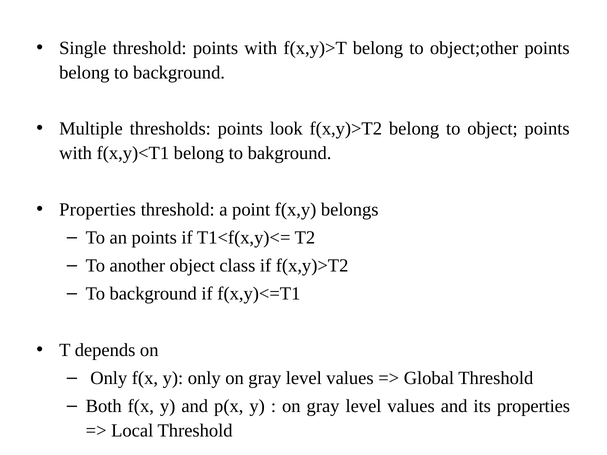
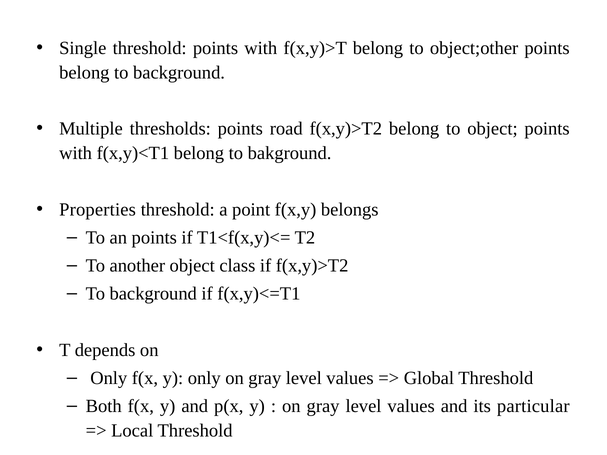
look: look -> road (286, 129)
its properties: properties -> particular (533, 407)
